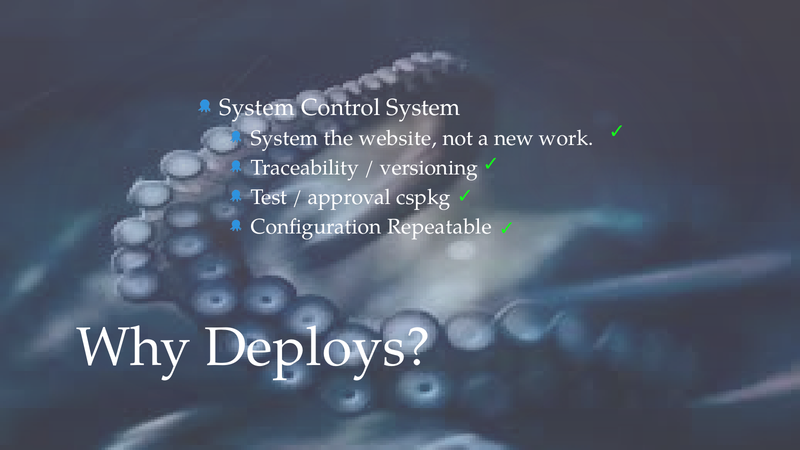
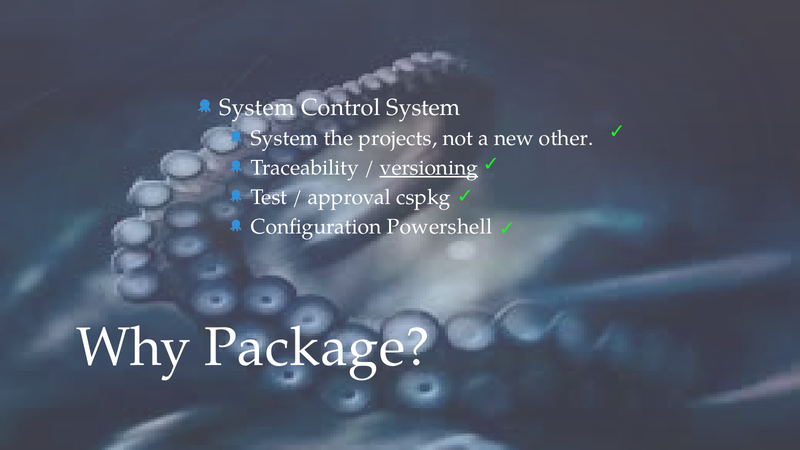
website: website -> projects (398, 138)
work: work -> other (566, 138)
versioning underline: none -> present (429, 168)
Repeatable: Repeatable -> Powershell (440, 227)
Deploys: Deploys -> Package (317, 347)
